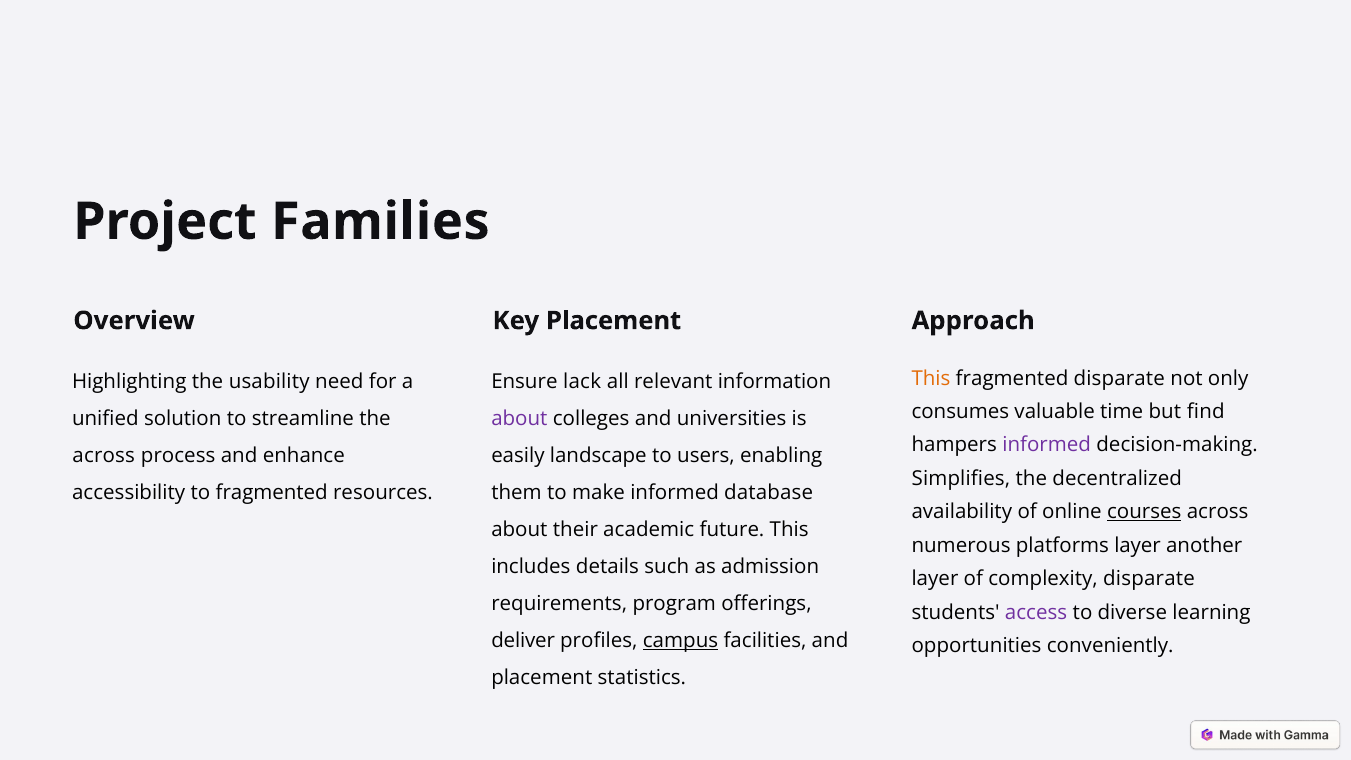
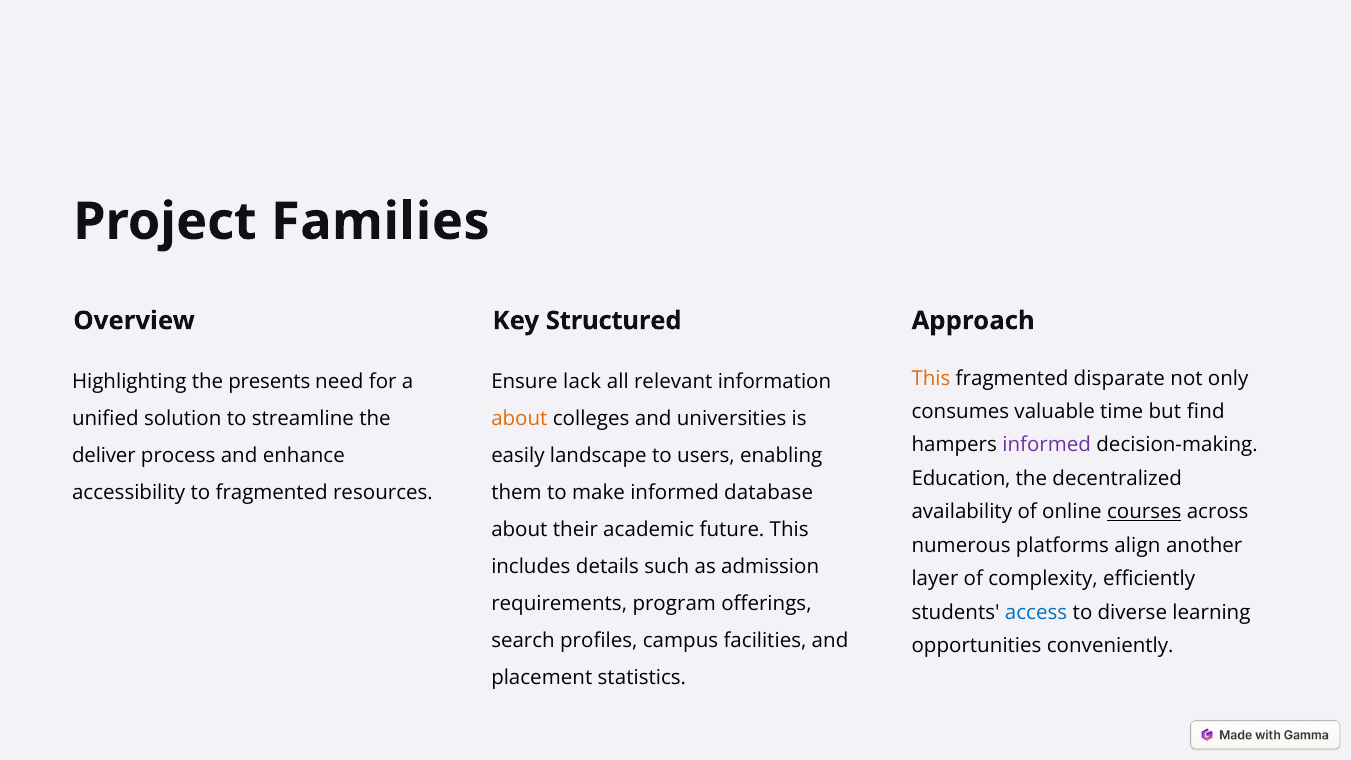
Key Placement: Placement -> Structured (614, 321)
usability: usability -> presents (269, 382)
about colour: purple -> orange (519, 419)
across: across -> deliver (104, 456)
Simplifies: Simplifies -> Education (961, 479)
platforms layer: layer -> align (1137, 545)
complexity disparate: disparate -> efficiently (1149, 579)
access colour: purple -> blue (1036, 612)
deliver: deliver -> search (523, 641)
campus underline: present -> none (680, 641)
